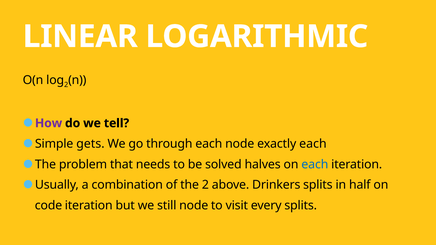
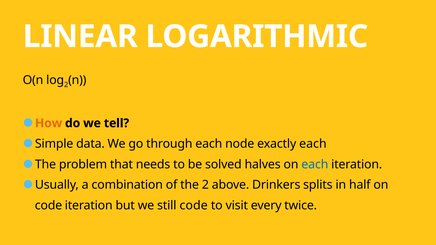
How colour: purple -> orange (49, 123)
gets: gets -> data (91, 144)
still node: node -> code (194, 206)
every splits: splits -> twice (301, 206)
